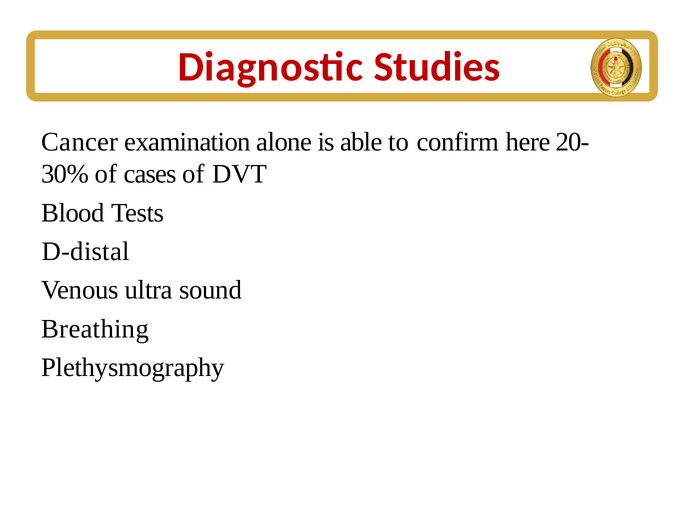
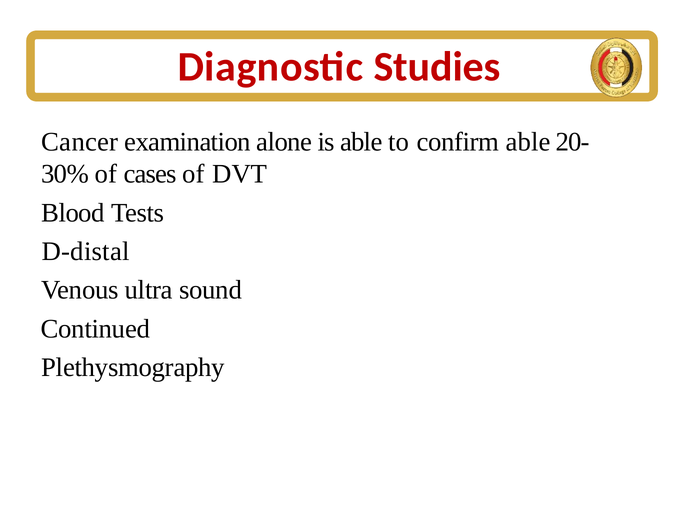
confirm here: here -> able (528, 142)
Breathing: Breathing -> Continued (95, 329)
